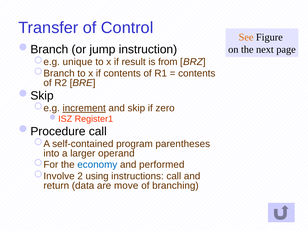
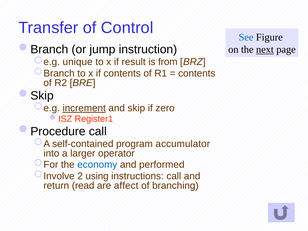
See colour: orange -> blue (246, 37)
next underline: none -> present (265, 50)
parentheses: parentheses -> accumulator (183, 144)
operand: operand -> operator (116, 153)
data: data -> read (83, 186)
move: move -> affect (126, 186)
